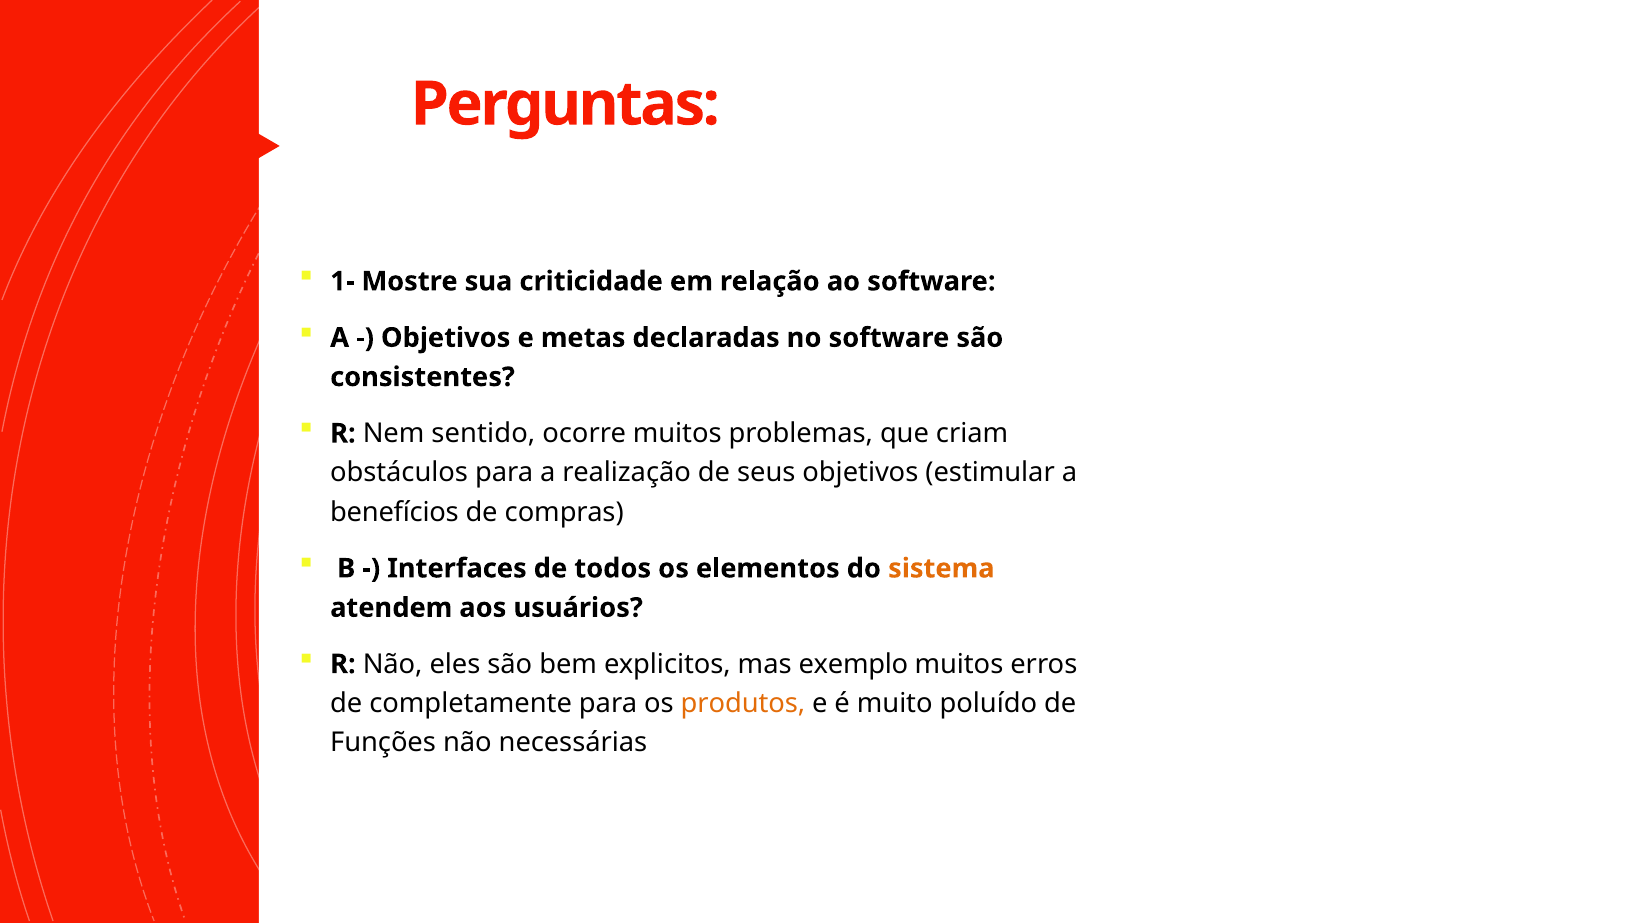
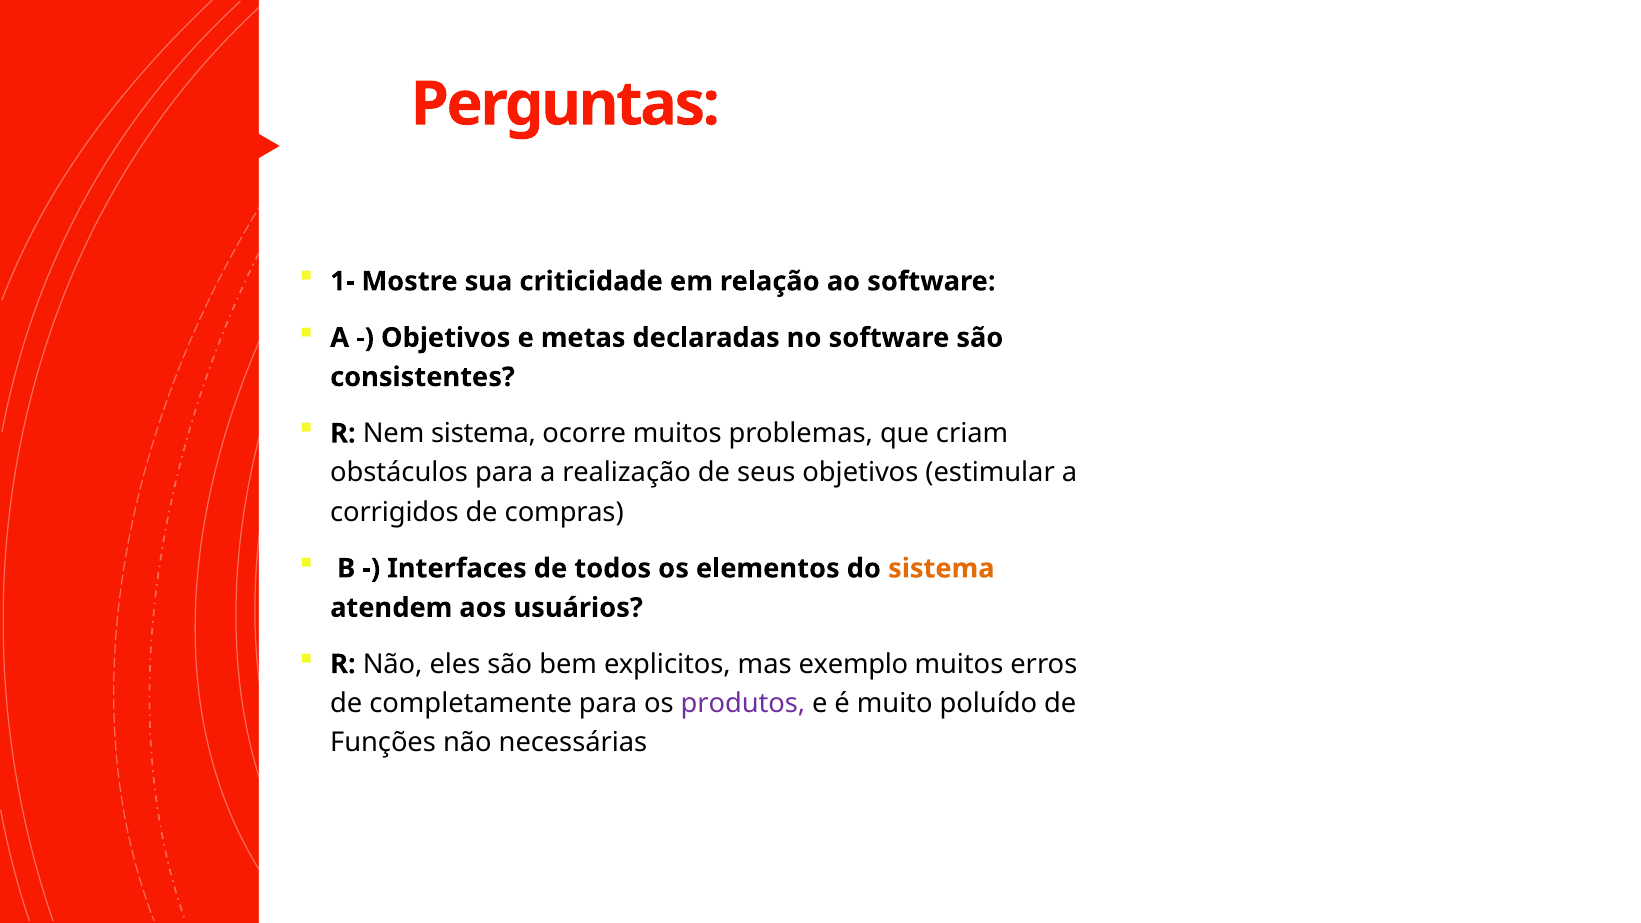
Nem sentido: sentido -> sistema (484, 434)
benefícios: benefícios -> corrigidos (394, 512)
produtos colour: orange -> purple (743, 704)
